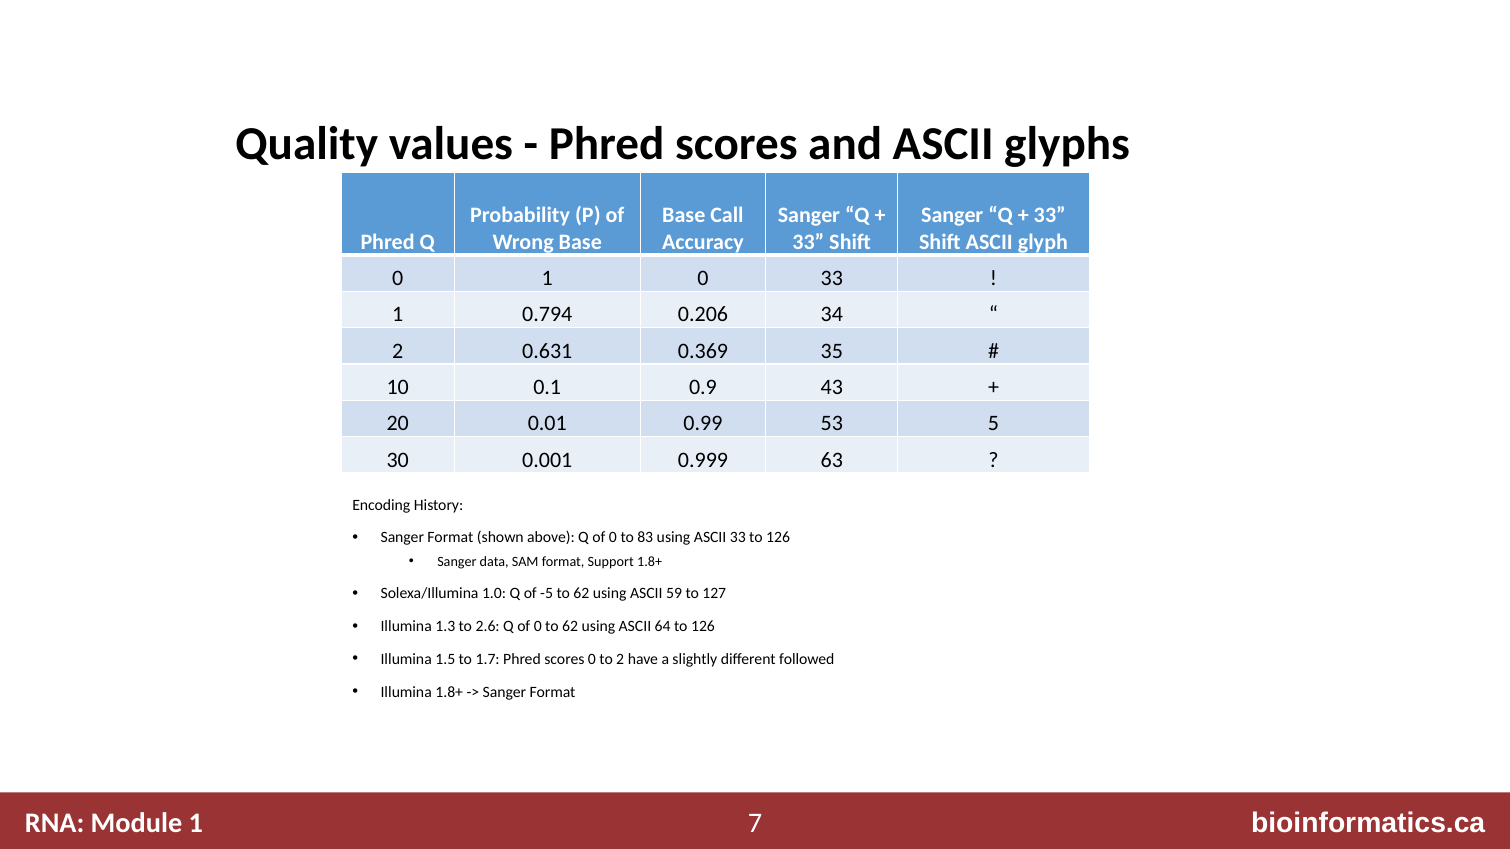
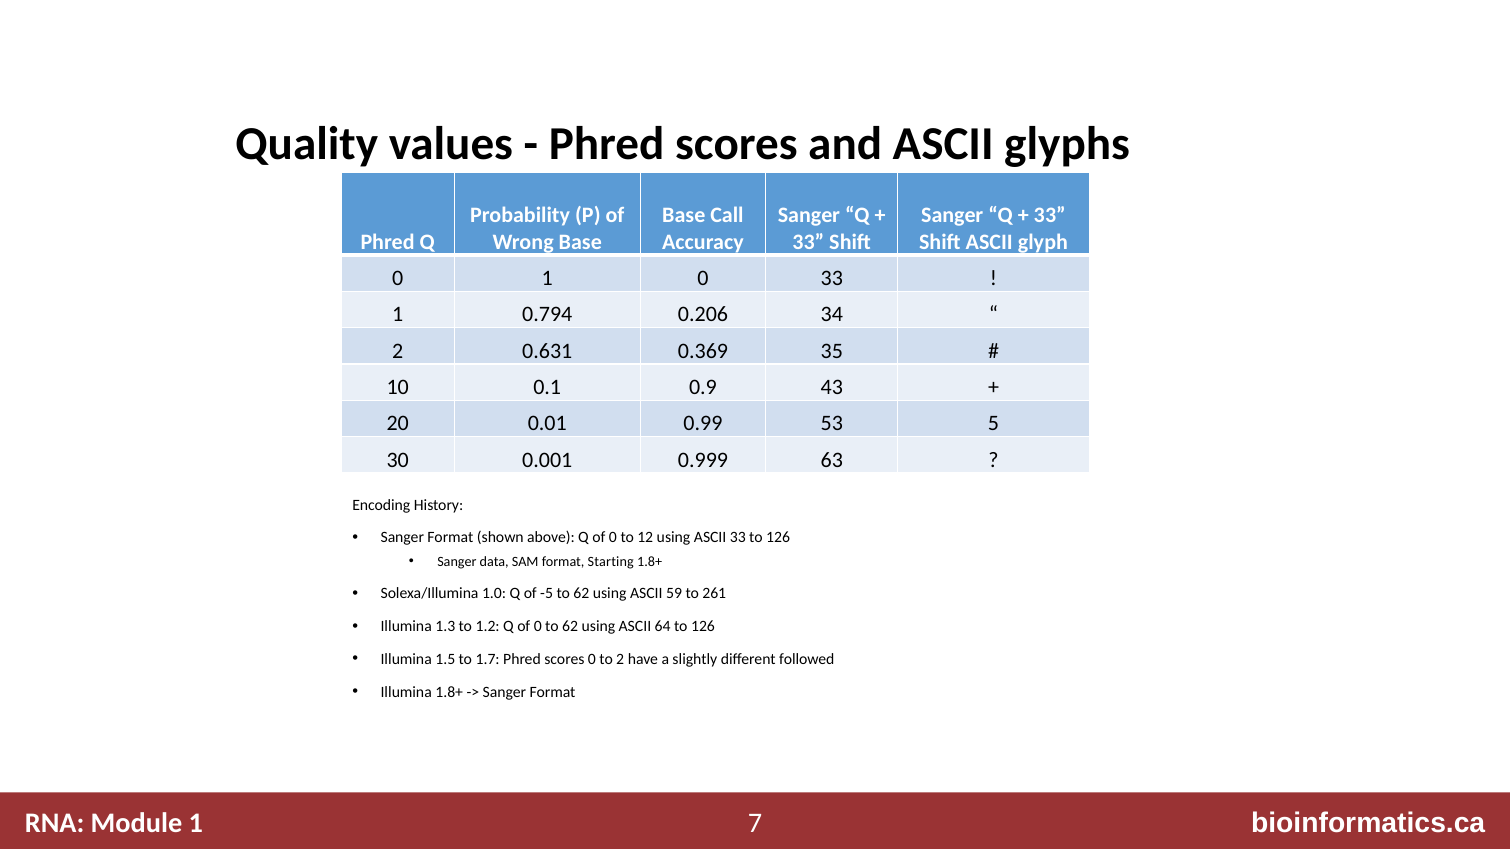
83: 83 -> 12 (645, 538)
Support: Support -> Starting (611, 562)
127: 127 -> 261 (714, 594)
2.6: 2.6 -> 1.2 (488, 627)
